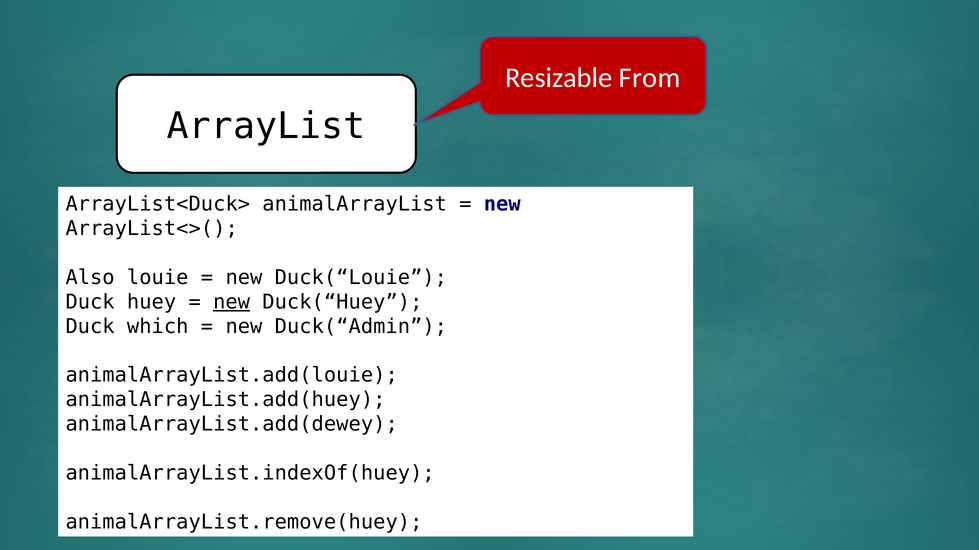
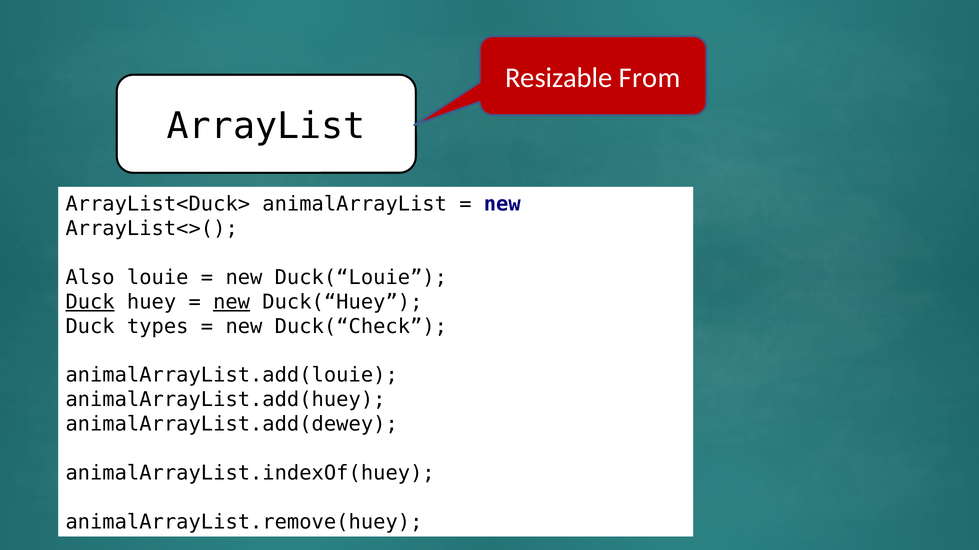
Duck underline: none -> present (90, 302)
which: which -> types (158, 327)
Duck(“Admin: Duck(“Admin -> Duck(“Check (361, 327)
